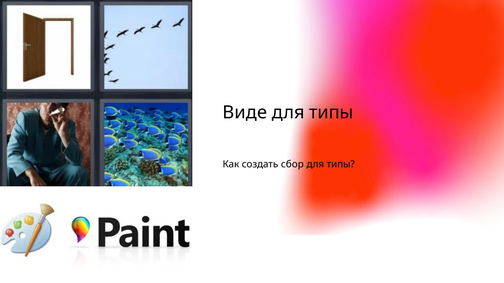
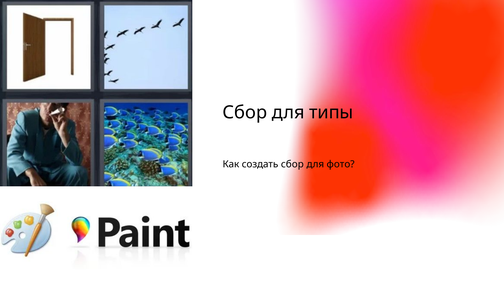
Виде: Виде -> Сбор (245, 113)
типы: типы -> фото (341, 165)
